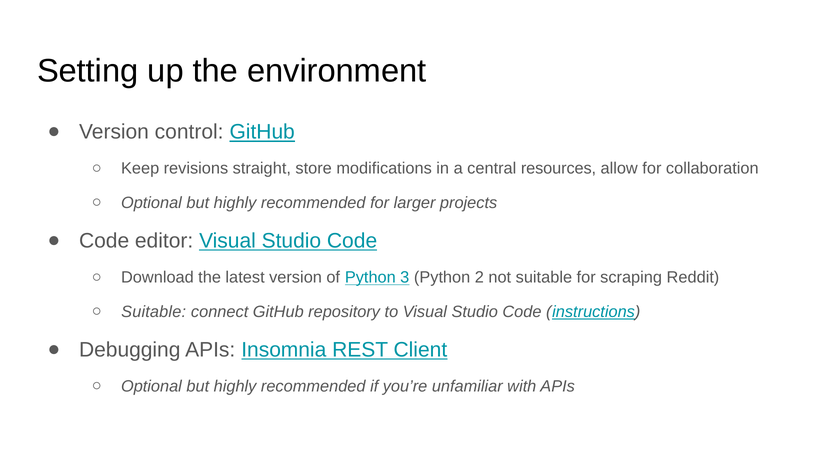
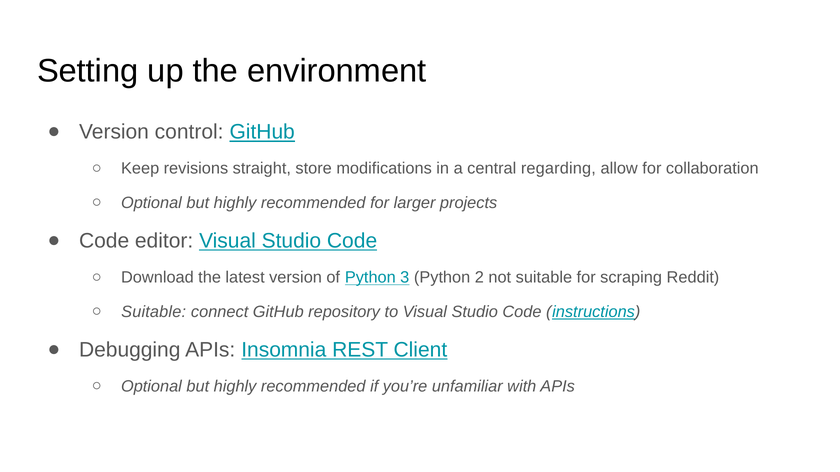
resources: resources -> regarding (558, 169)
